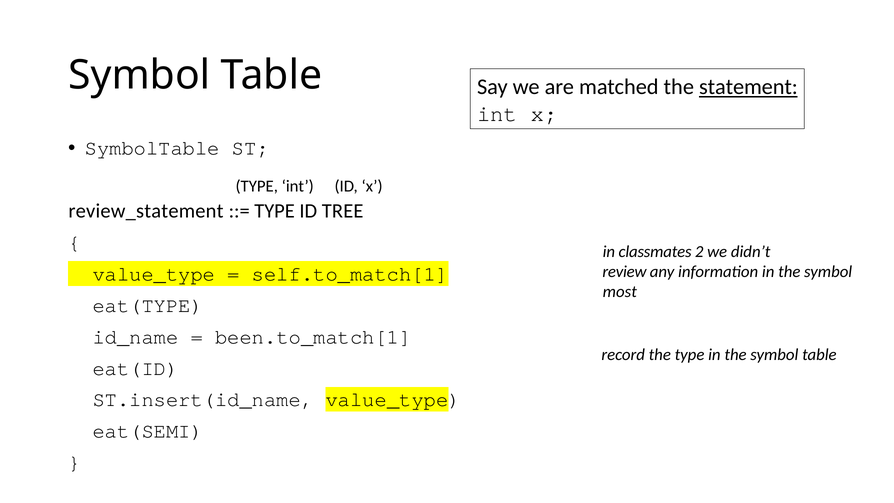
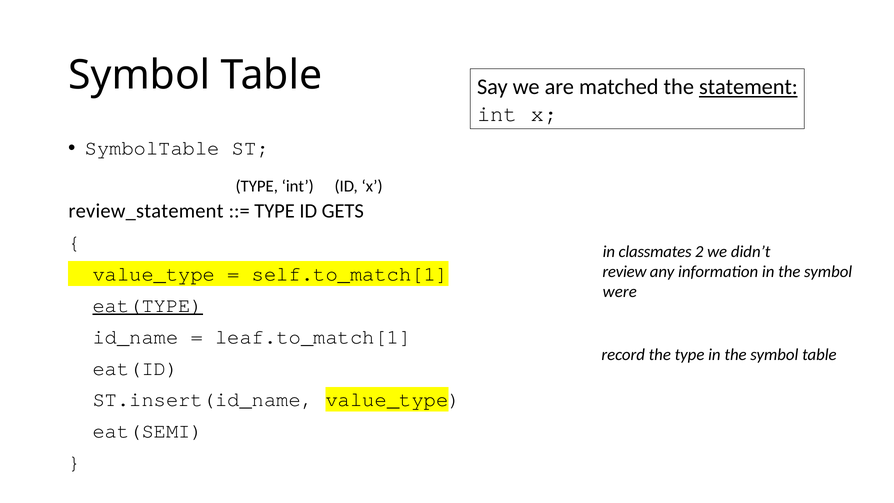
TREE: TREE -> GETS (343, 211)
most: most -> were (620, 292)
eat(TYPE underline: none -> present (148, 305)
been.to_match[1: been.to_match[1 -> leaf.to_match[1 (313, 337)
